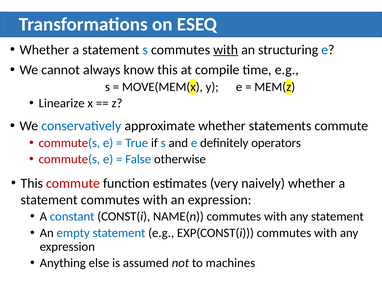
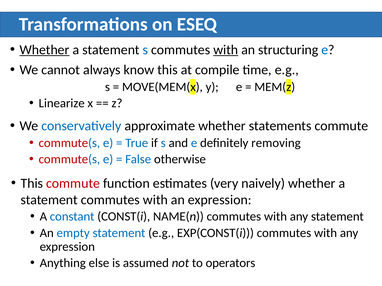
Whether underline: none -> present (44, 50)
operators: operators -> removing (276, 143)
machines: machines -> operators (230, 263)
